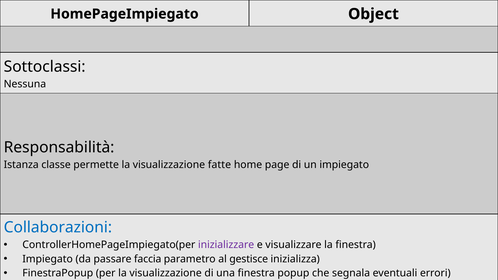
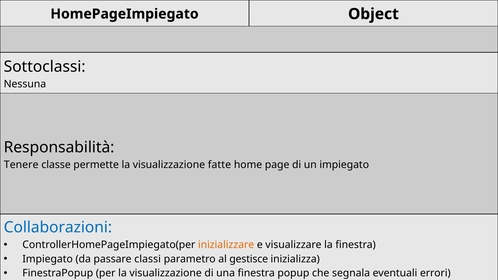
Istanza: Istanza -> Tenere (21, 165)
inizializzare colour: purple -> orange (226, 245)
faccia: faccia -> classi (148, 259)
